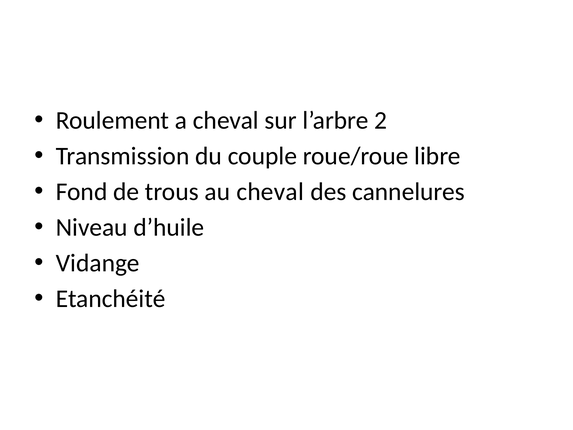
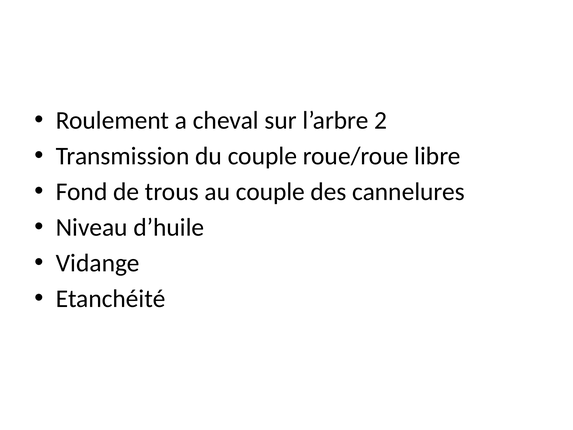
au cheval: cheval -> couple (270, 192)
